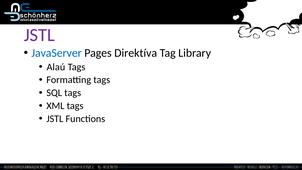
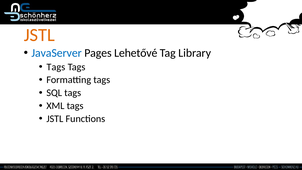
JSTL colour: purple -> orange (39, 35)
Direktíva: Direktíva -> Lehetővé (136, 53)
Alaú: Alaú -> Tags (56, 67)
